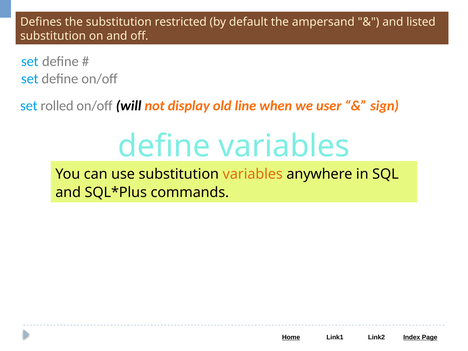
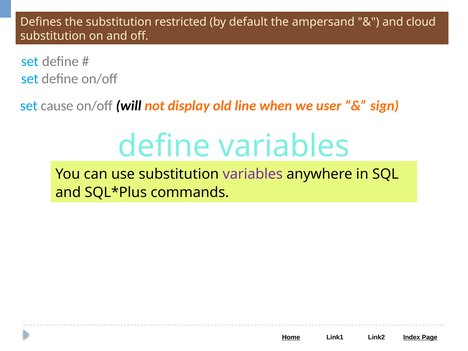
listed: listed -> cloud (421, 22)
rolled: rolled -> cause (57, 106)
variables colour: orange -> purple (253, 174)
